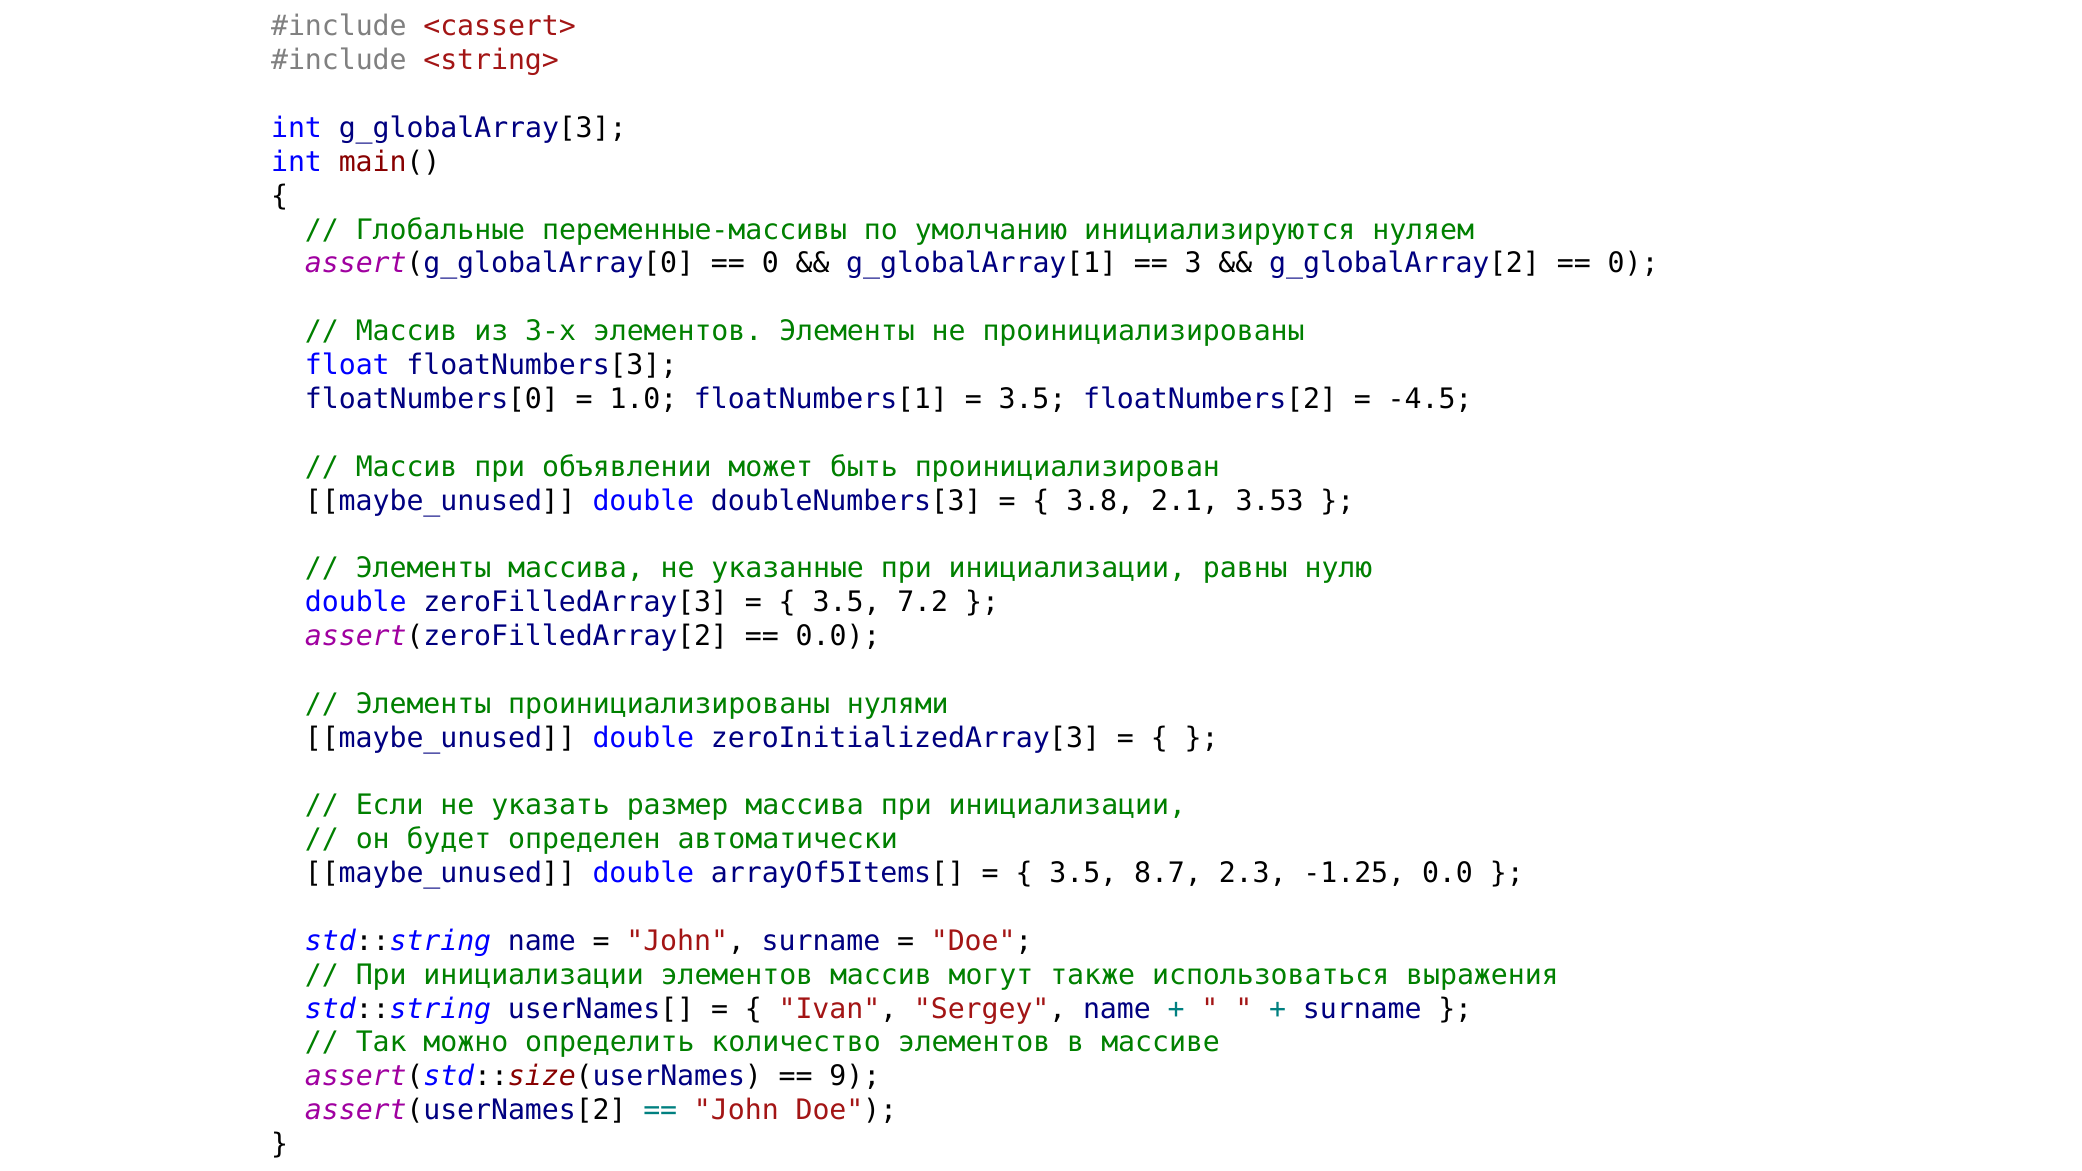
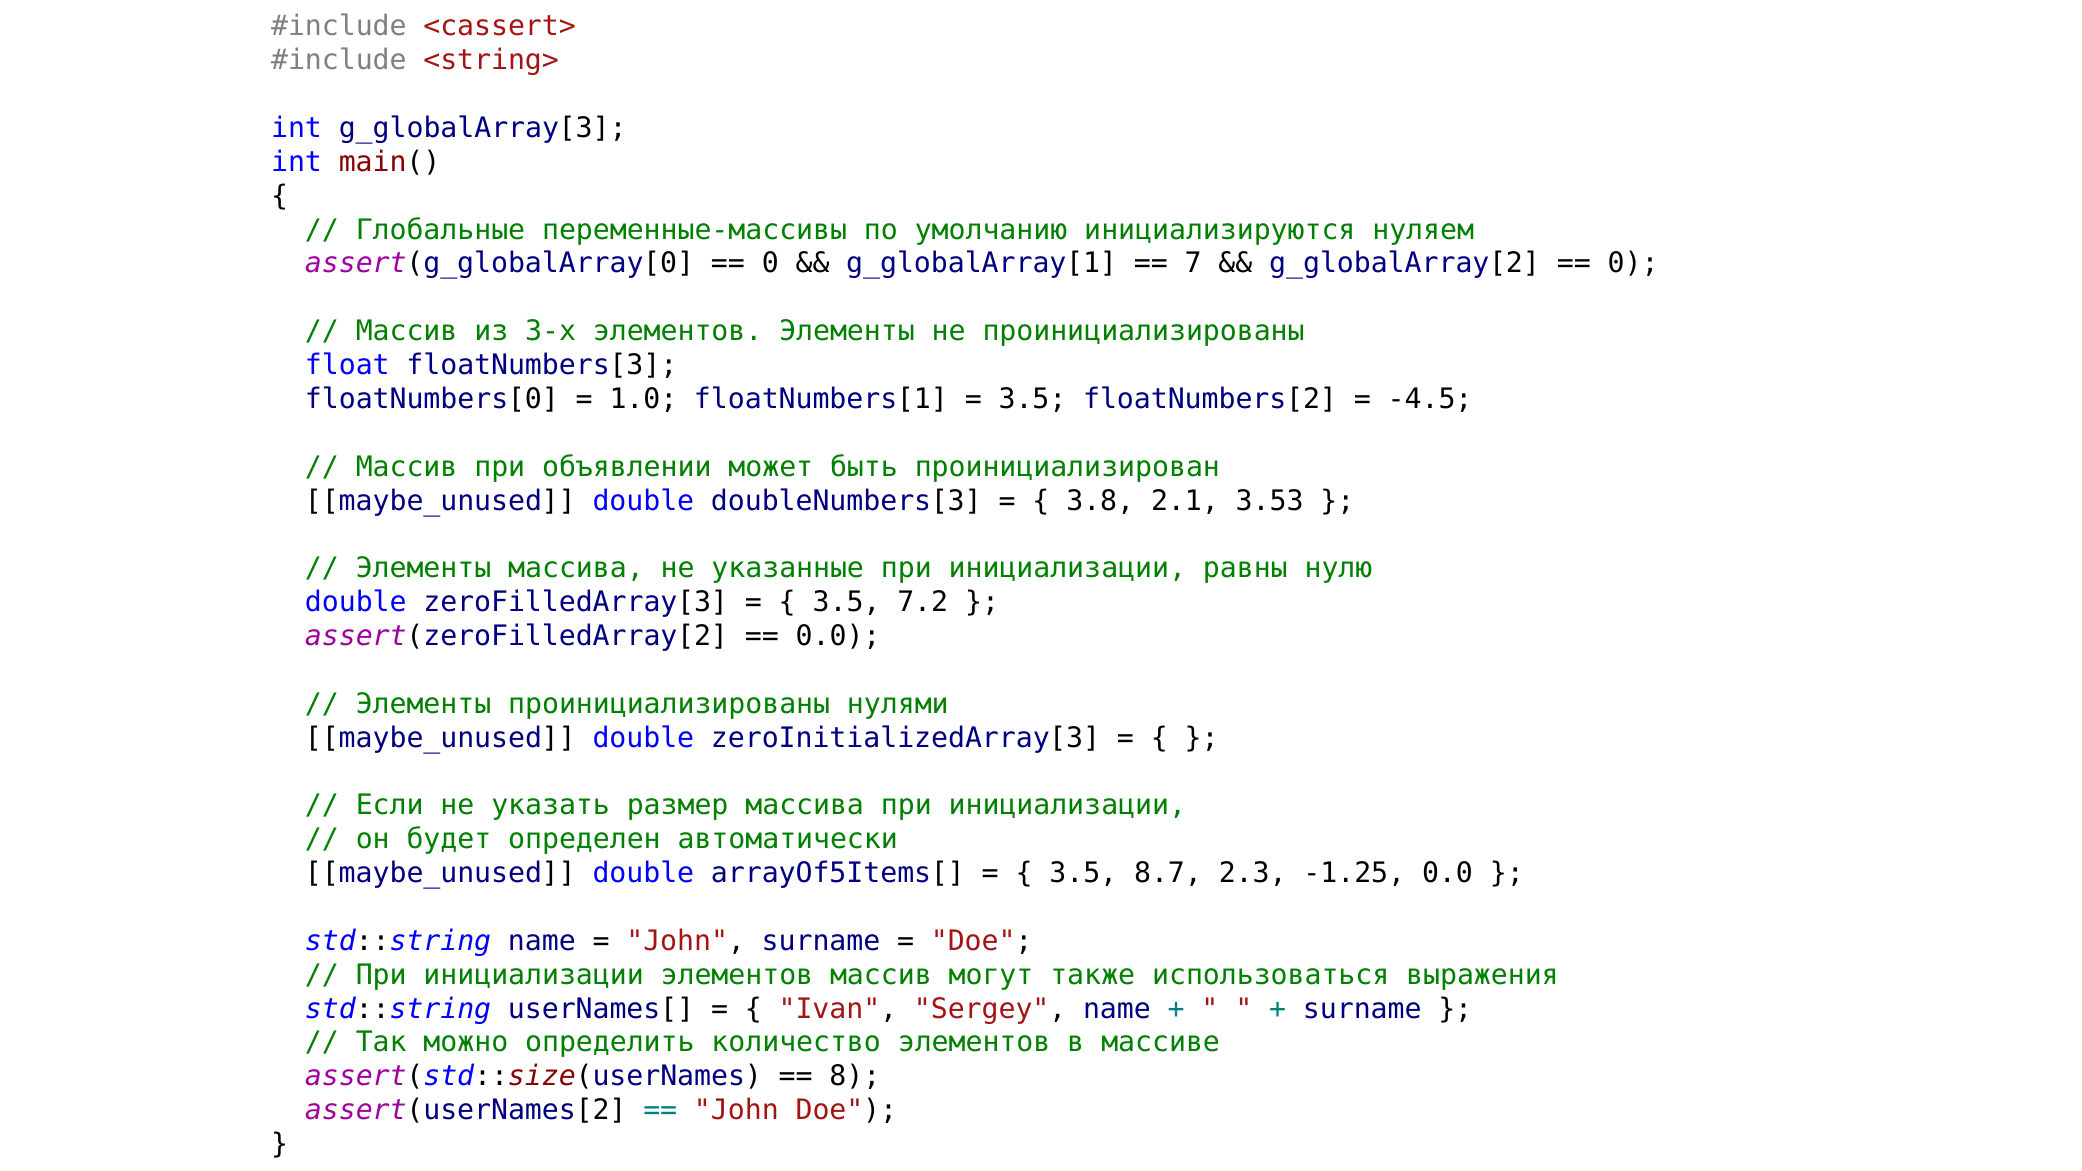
3: 3 -> 7 (1193, 264)
9: 9 -> 8 (855, 1077)
